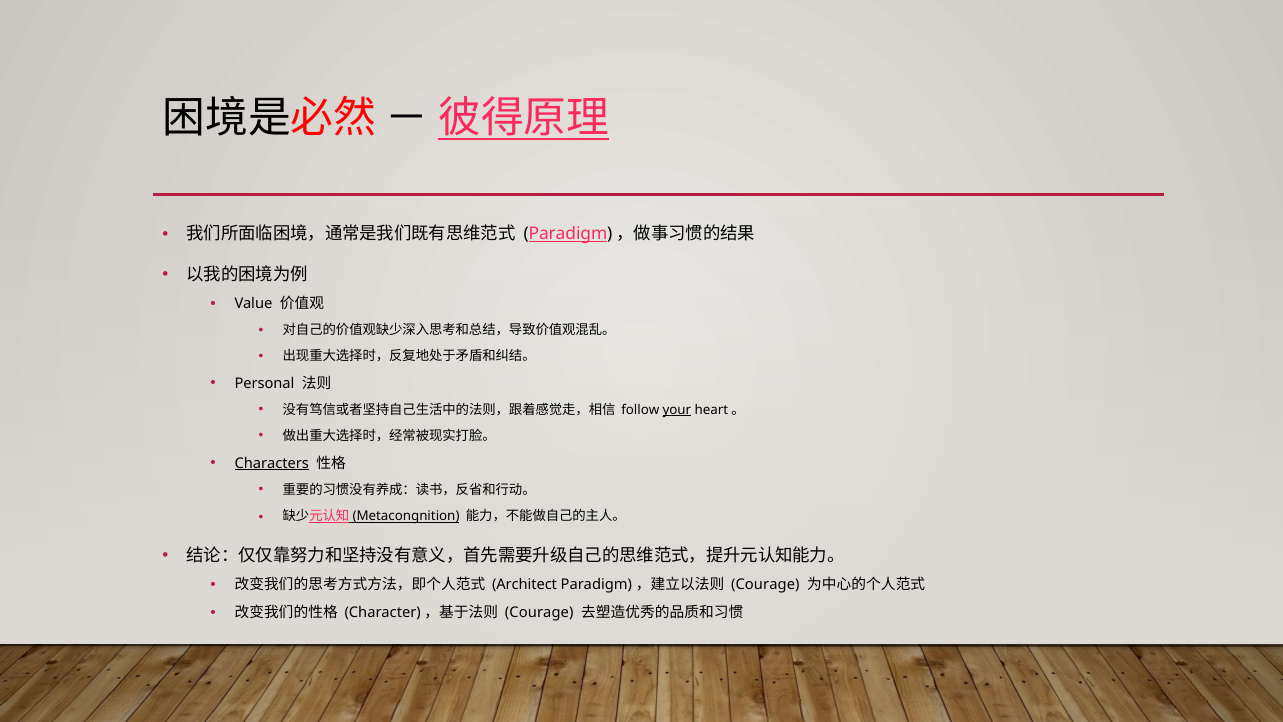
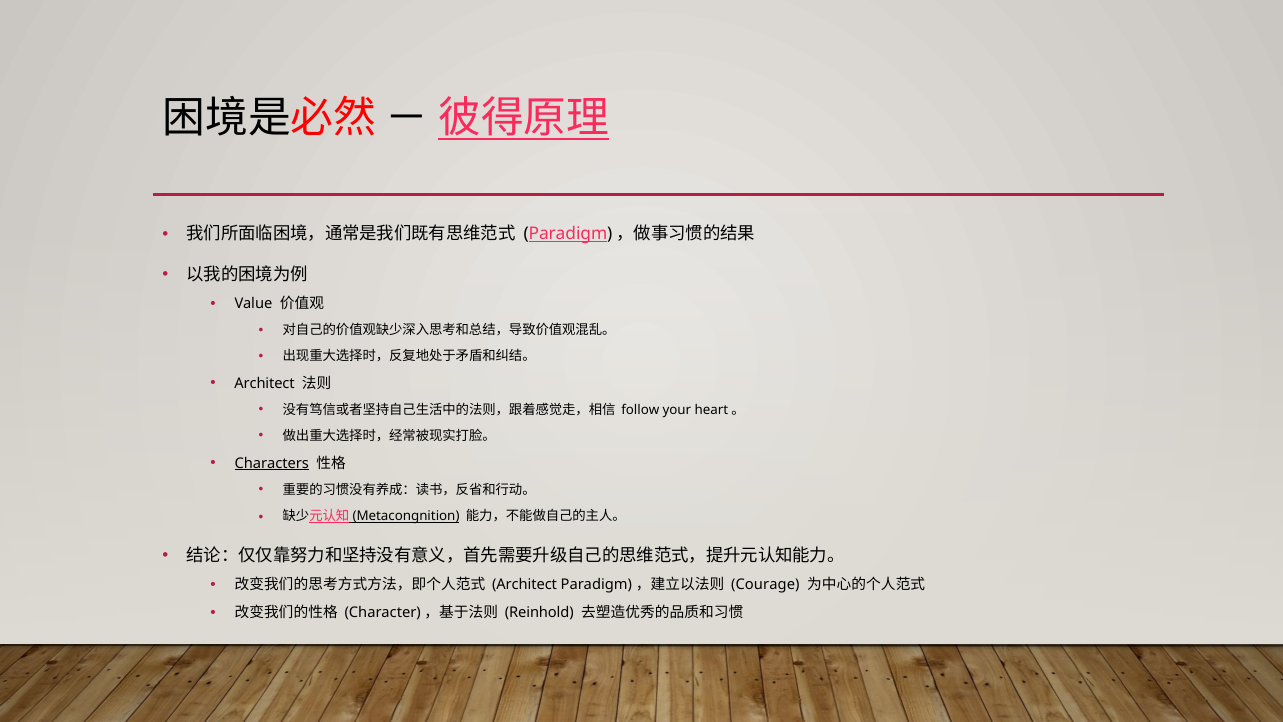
Personal: Personal -> Architect (265, 383)
your underline: present -> none (677, 410)
Courage: Courage -> Reinhold (539, 613)
